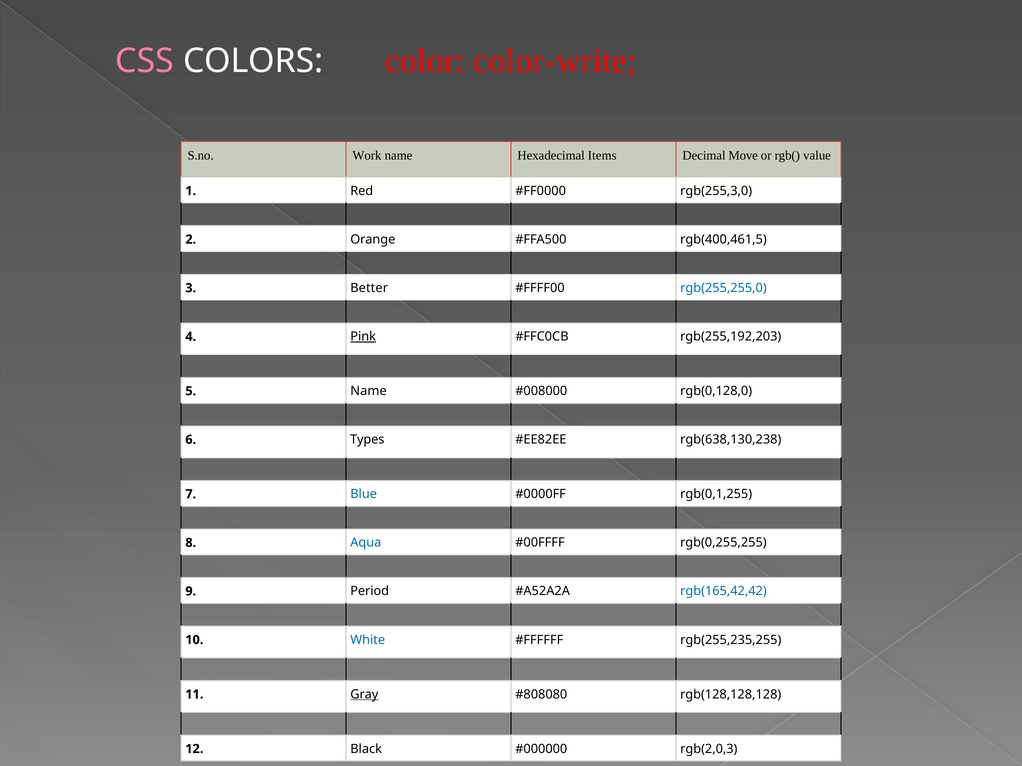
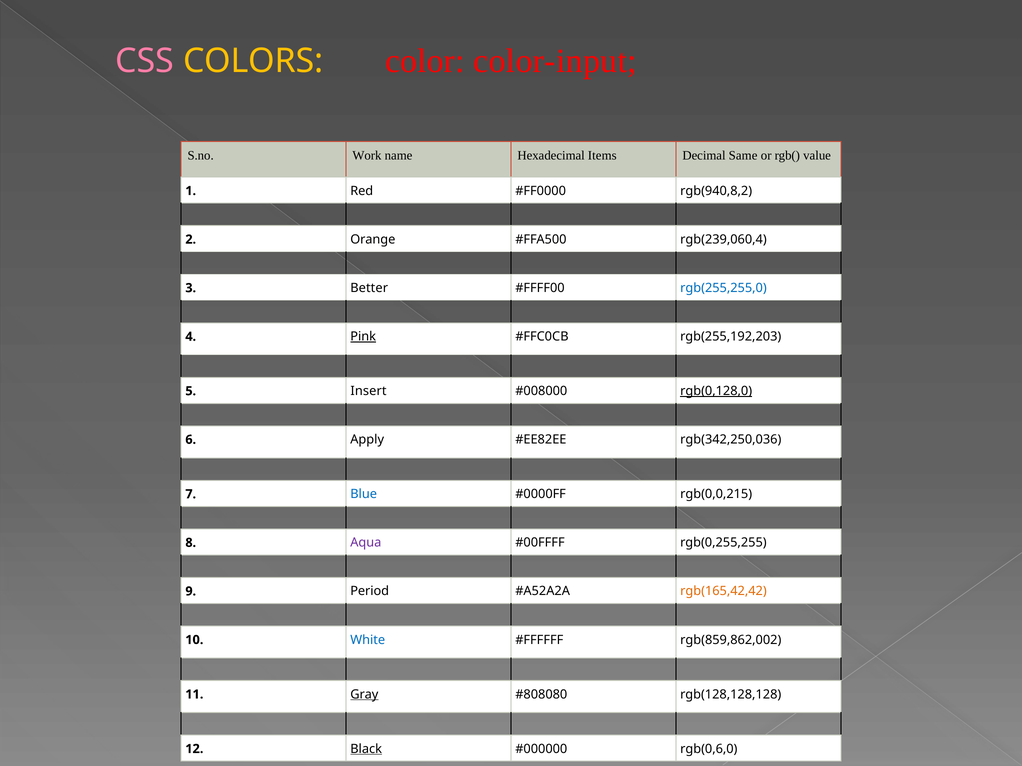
COLORS colour: white -> yellow (253, 61)
color-write: color-write -> color-input (555, 61)
Move: Move -> Same (743, 155)
rgb(255,3,0: rgb(255,3,0 -> rgb(940,8,2 (716, 191)
rgb(400,461,5: rgb(400,461,5 -> rgb(239,060,4 (723, 240)
5 Name: Name -> Insert (369, 391)
rgb(0,128,0 underline: none -> present (716, 391)
Types: Types -> Apply (367, 440)
rgb(638,130,238: rgb(638,130,238 -> rgb(342,250,036 (731, 440)
rgb(0,1,255: rgb(0,1,255 -> rgb(0,0,215 (716, 494)
Aqua colour: blue -> purple (366, 543)
rgb(165,42,42 colour: blue -> orange (723, 592)
rgb(255,235,255: rgb(255,235,255 -> rgb(859,862,002 (731, 640)
Black underline: none -> present (366, 749)
rgb(2,0,3: rgb(2,0,3 -> rgb(0,6,0 (709, 749)
